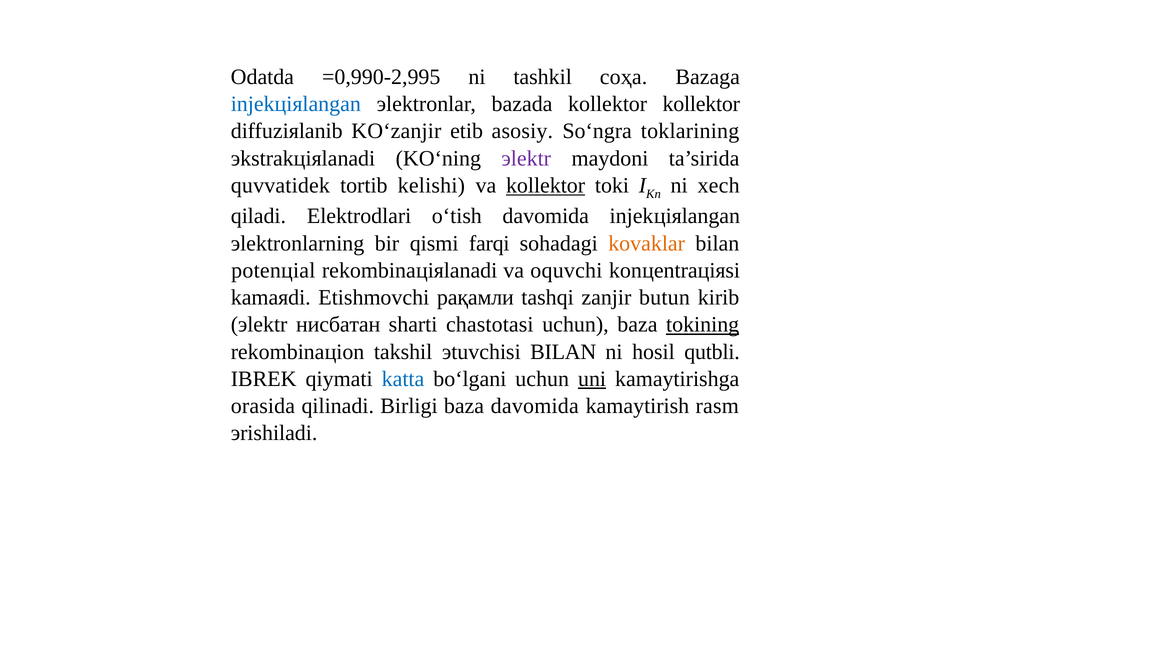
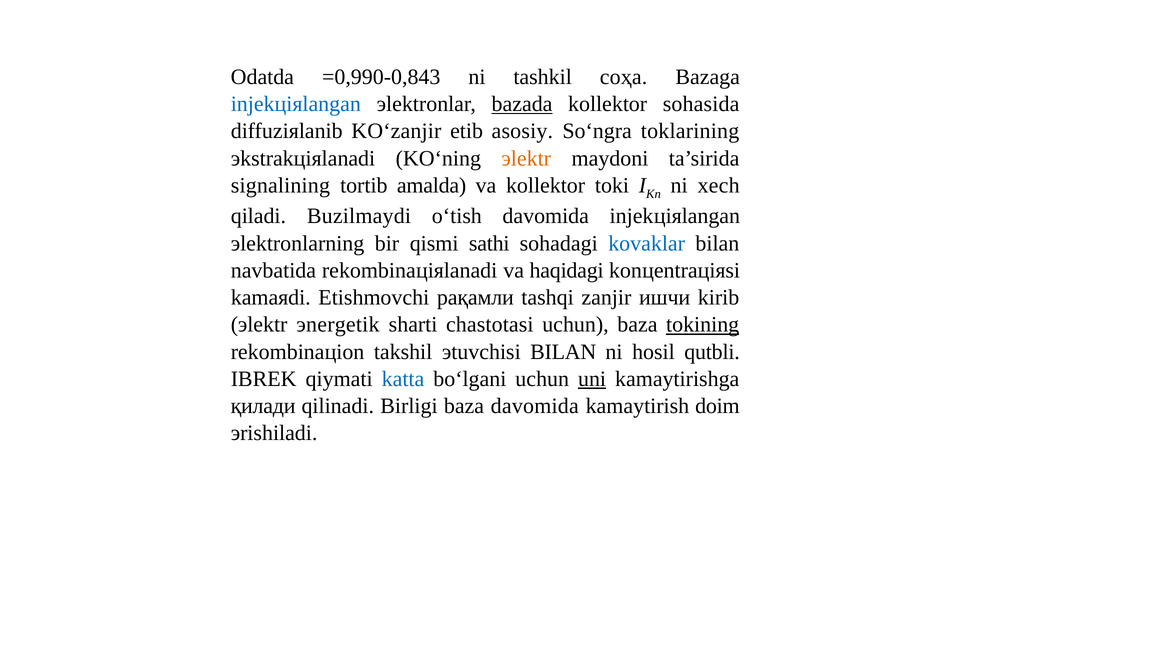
=0,990-2,995: =0,990-2,995 -> =0,990-0,843 (381, 77)
bazada underline: none -> present (522, 104)
kollektor kollektor: kollektor -> sohasida (701, 104)
эlektr colour: purple -> orange (526, 158)
quvvatidek: quvvatidek -> signalining (280, 185)
kelishi: kelishi -> amalda (432, 185)
kollektor underline: present -> none (546, 185)
Elektrodlari: Elektrodlari -> Buzilmaydi (359, 216)
farqi: farqi -> sathi (489, 243)
kovaklar colour: orange -> blue (647, 243)
potenцial: potenцial -> navbatida (273, 270)
oquvchi: oquvchi -> haqidagi (567, 270)
butun: butun -> ишчи (665, 297)
нисбатан: нисбатан -> эnergetik (338, 325)
orasida: orasida -> қилади (263, 406)
rasm: rasm -> doim (717, 406)
